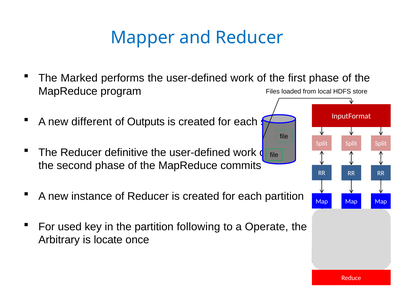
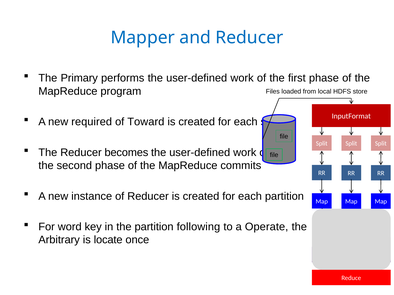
Marked: Marked -> Primary (79, 78)
different: different -> required (92, 122)
Outputs: Outputs -> Toward (146, 122)
definitive: definitive -> becomes (126, 153)
used: used -> word (70, 227)
